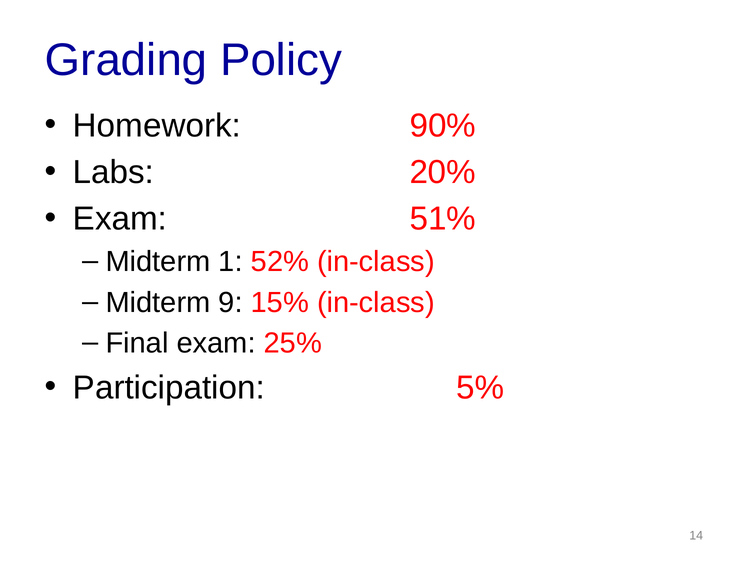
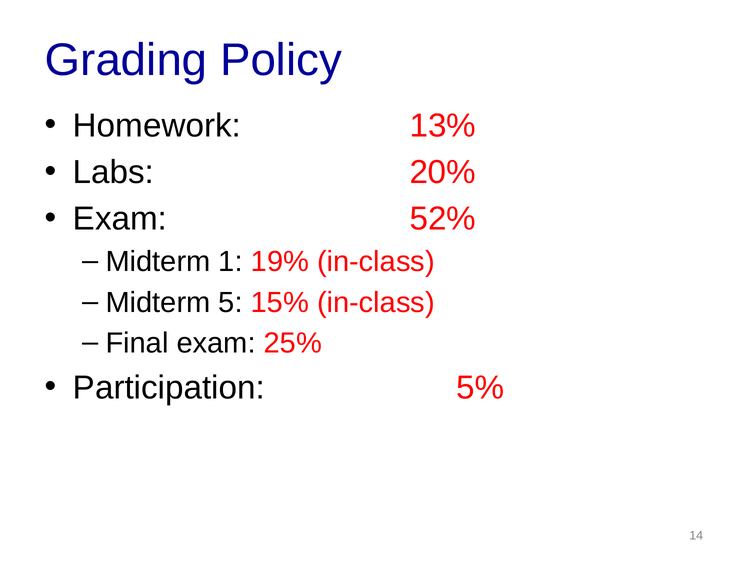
90%: 90% -> 13% (443, 126)
51%: 51% -> 52% (443, 219)
52%: 52% -> 19% (280, 262)
9: 9 -> 5 (231, 303)
